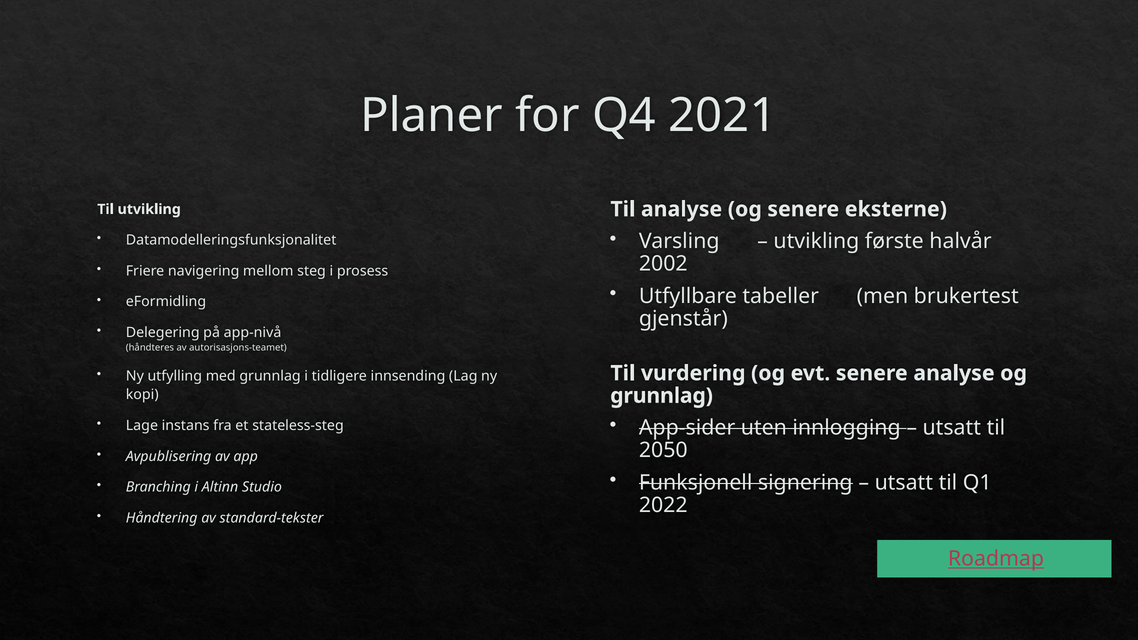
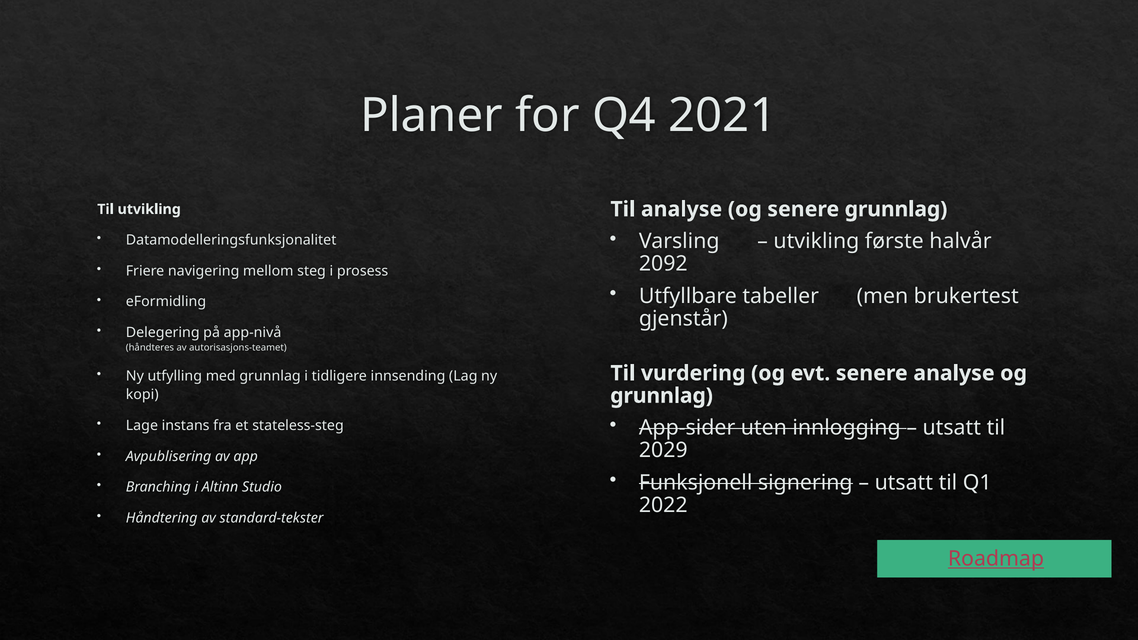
senere eksterne: eksterne -> grunnlag (896, 209)
2002: 2002 -> 2092 (663, 264)
2050: 2050 -> 2029 (663, 450)
